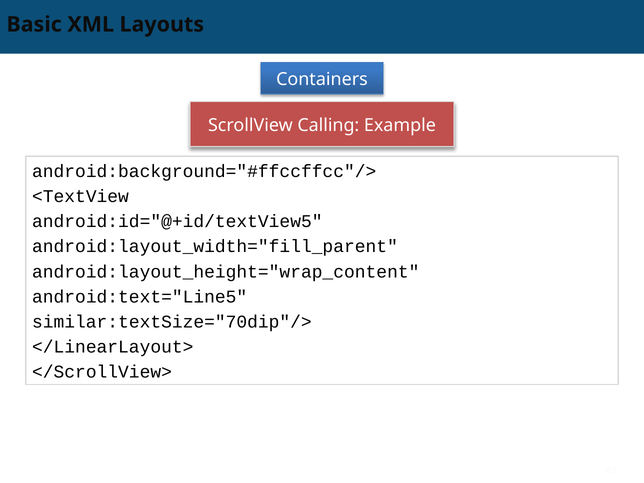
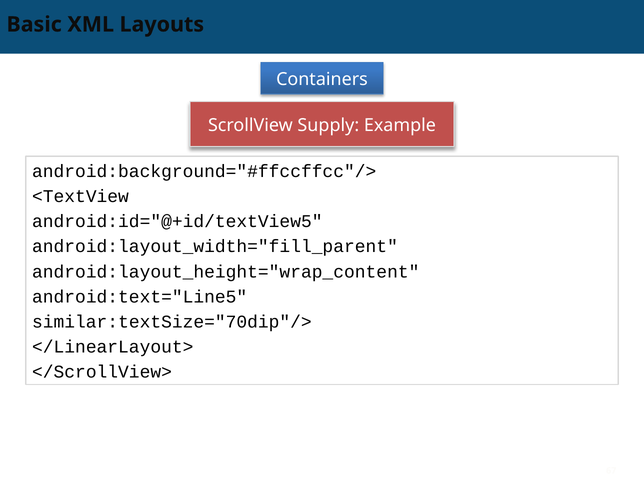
Calling: Calling -> Supply (328, 125)
